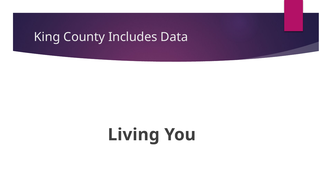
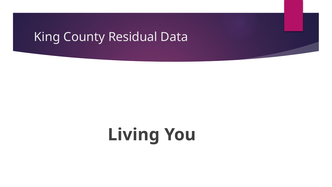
Includes: Includes -> Residual (133, 37)
